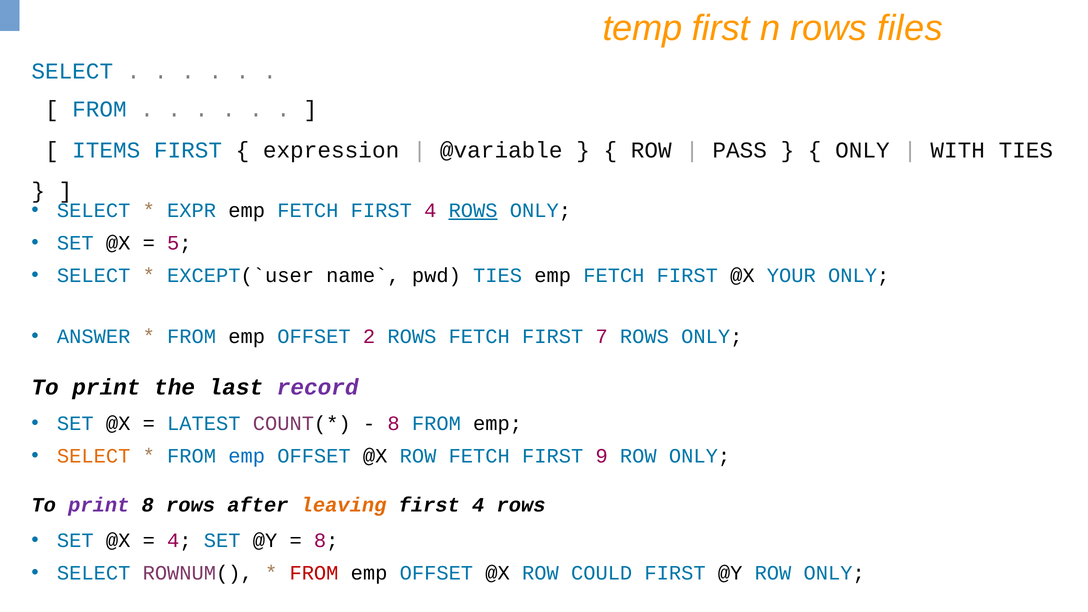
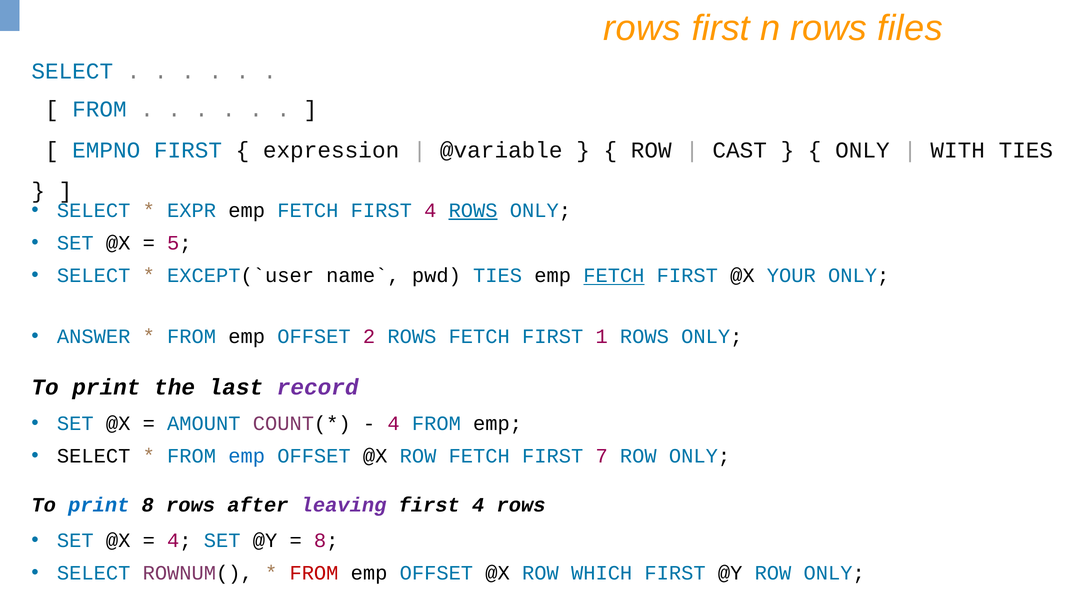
temp: temp -> rows (642, 28)
ITEMS: ITEMS -> EMPNO (106, 150)
PASS: PASS -> CAST (740, 150)
FETCH underline: none -> present (614, 276)
7: 7 -> 1 (602, 337)
LATEST: LATEST -> AMOUNT (204, 424)
8: 8 -> 4 (394, 424)
SELECT colour: orange -> black (94, 456)
9: 9 -> 7 (602, 456)
print colour: purple -> blue (99, 505)
leaving colour: orange -> purple (344, 505)
COULD: COULD -> WHICH (602, 573)
